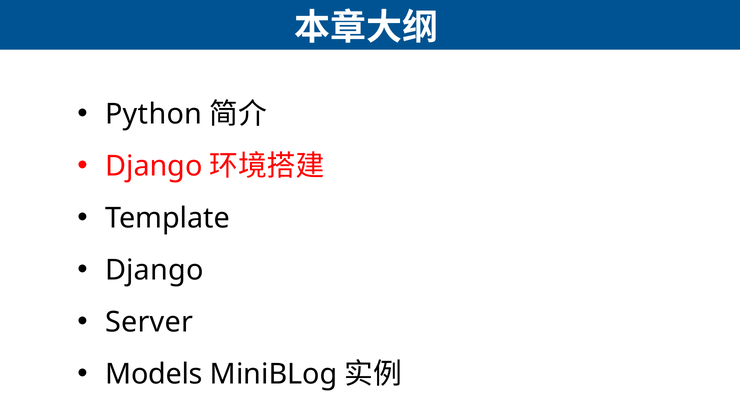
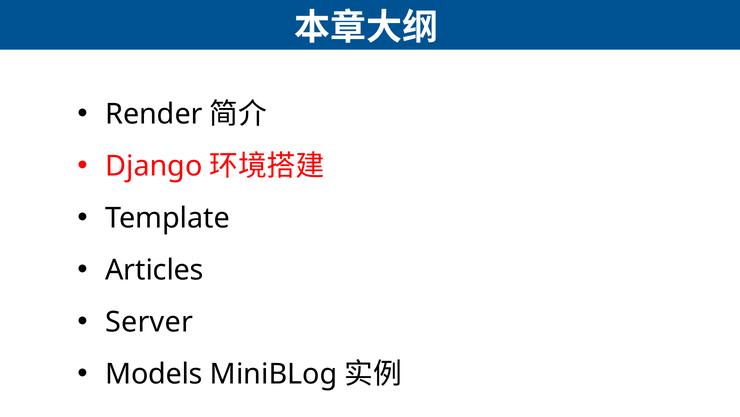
Python: Python -> Render (154, 114)
Django: Django -> Articles (154, 270)
